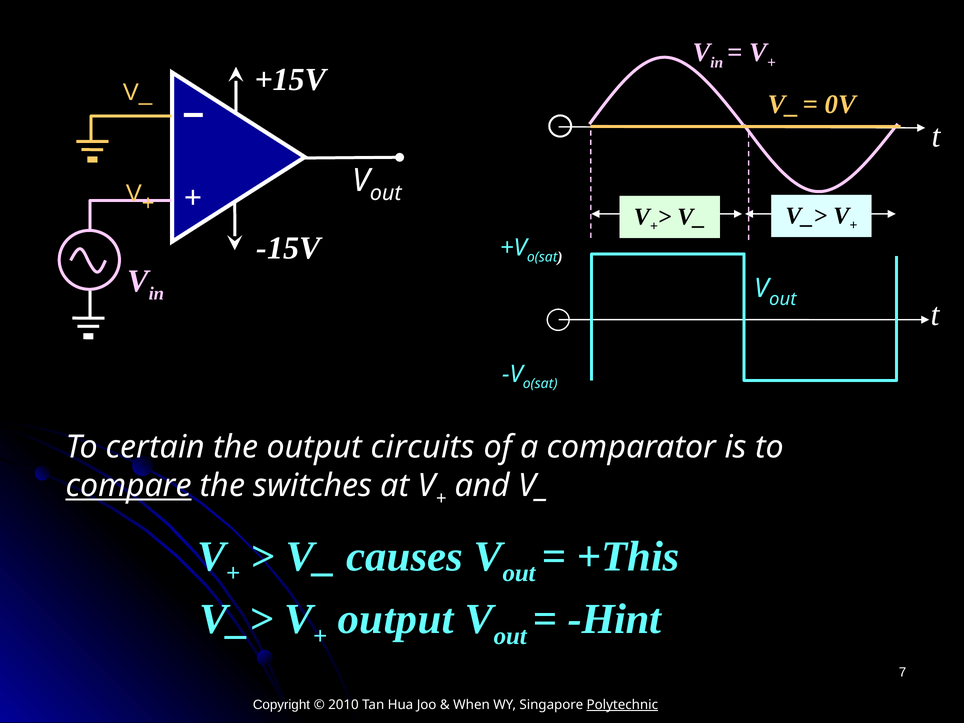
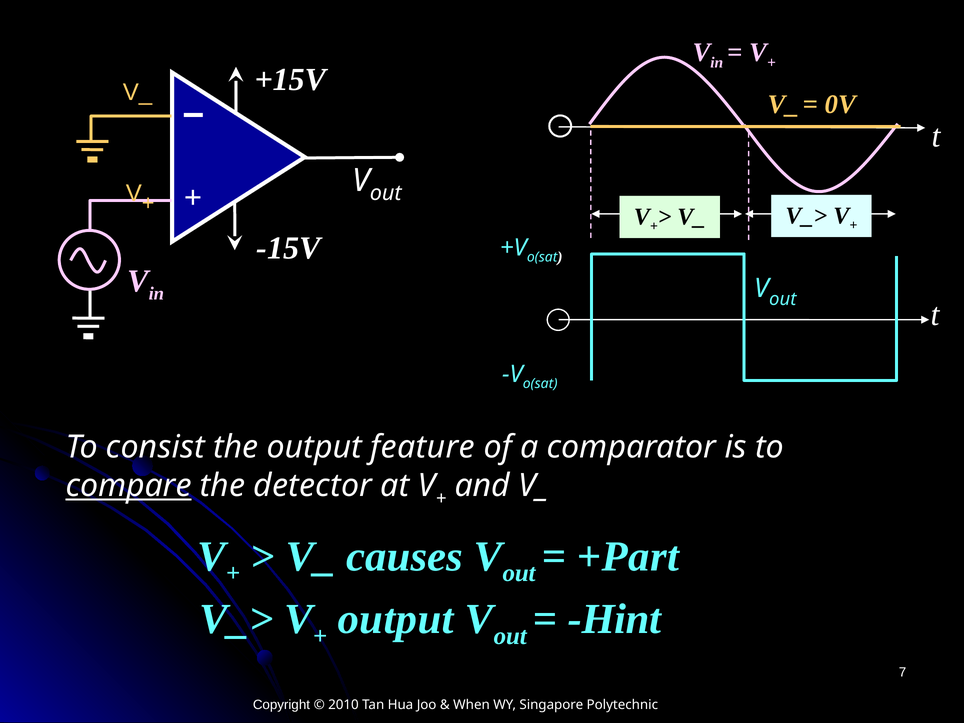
certain: certain -> consist (155, 447)
circuits: circuits -> feature (423, 447)
switches: switches -> detector (313, 486)
+This: +This -> +Part (628, 557)
Polytechnic underline: present -> none (622, 705)
